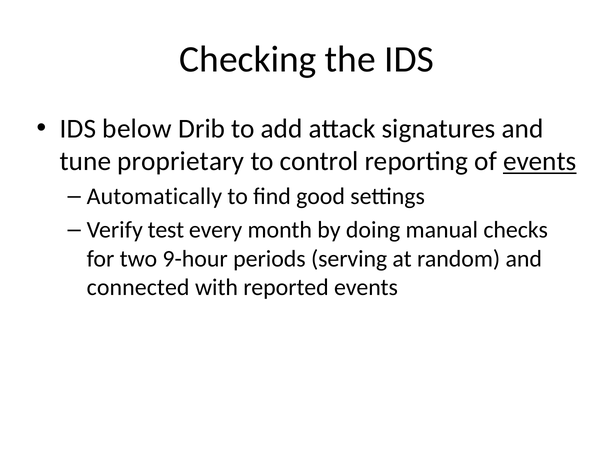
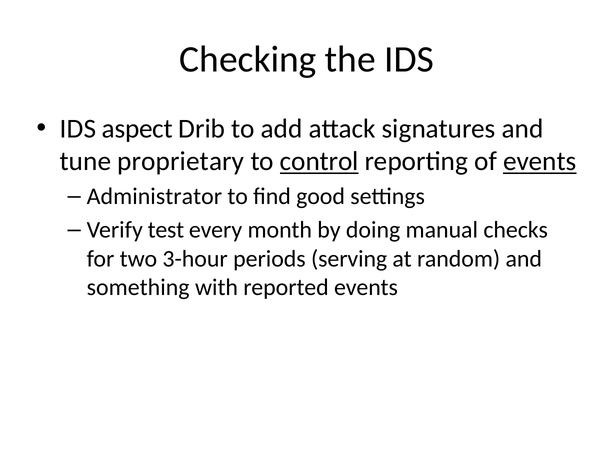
below: below -> aspect (137, 129)
control underline: none -> present (319, 162)
Automatically: Automatically -> Administrator (154, 197)
9-hour: 9-hour -> 3-hour (195, 259)
connected: connected -> something (138, 288)
